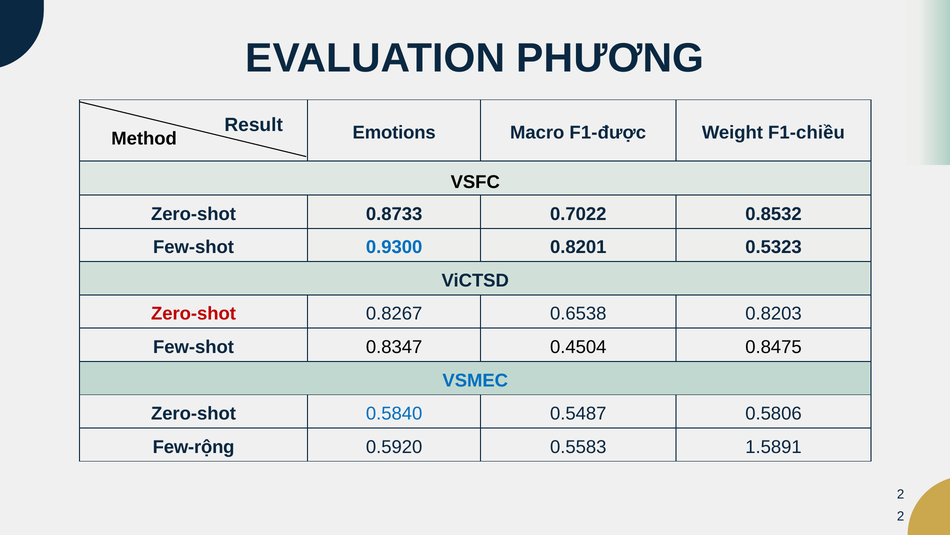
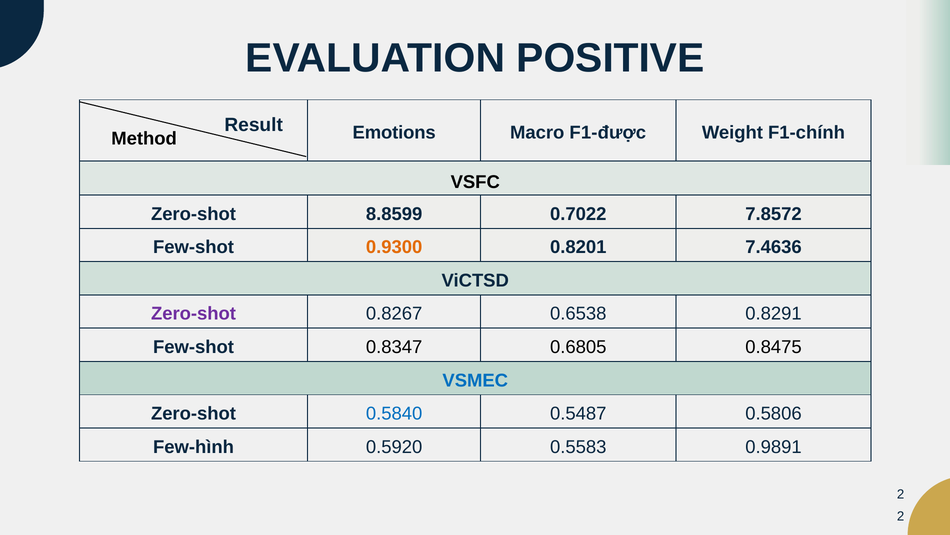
PHƯƠNG: PHƯƠNG -> POSITIVE (610, 58)
F1-chiều: F1-chiều -> F1-chính (806, 133)
0.8733: 0.8733 -> 8.8599 (394, 214)
0.8532: 0.8532 -> 7.8572 (774, 214)
0.9300 colour: blue -> orange (394, 247)
0.5323: 0.5323 -> 7.4636 (774, 247)
Zero-shot colour: red -> purple (194, 314)
0.8203: 0.8203 -> 0.8291 (774, 314)
0.4504: 0.4504 -> 0.6805 (578, 347)
Few-rộng: Few-rộng -> Few-hình (194, 446)
1.5891: 1.5891 -> 0.9891 (774, 446)
